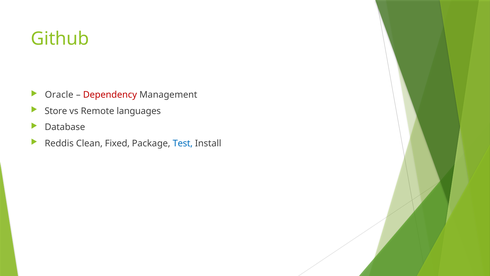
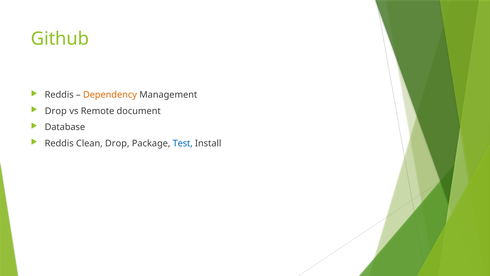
Oracle: Oracle -> Reddis (59, 95)
Dependency colour: red -> orange (110, 95)
Store: Store -> Drop (56, 111)
languages: languages -> document (139, 111)
Clean Fixed: Fixed -> Drop (117, 143)
